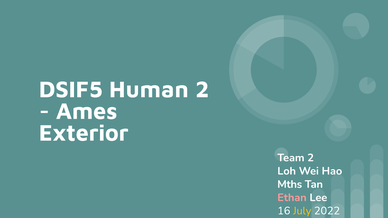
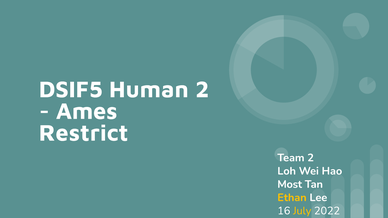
Exterior: Exterior -> Restrict (84, 133)
Mths: Mths -> Most (290, 184)
Ethan colour: pink -> yellow (292, 198)
